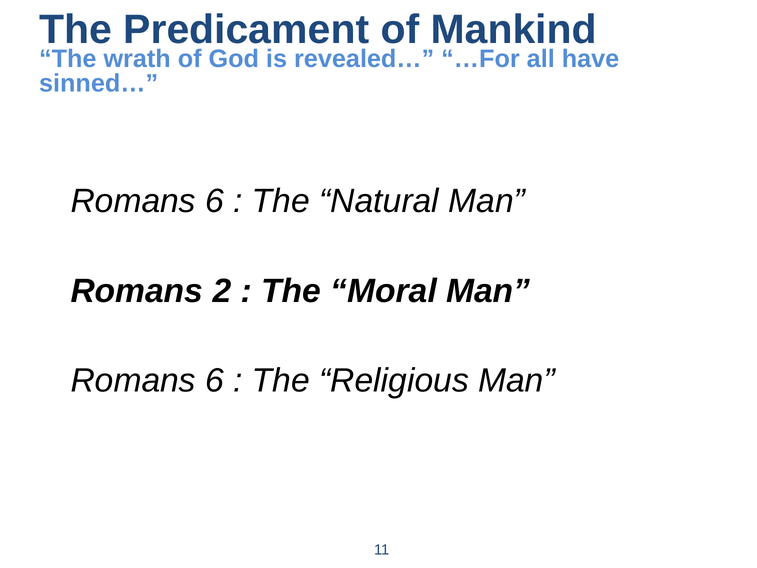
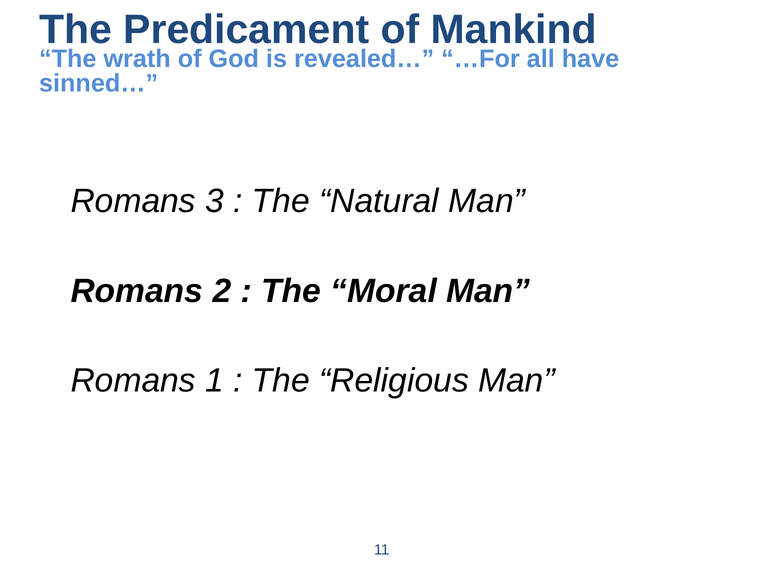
6: 6 -> 3 (215, 201)
6: 6 -> 1 (215, 380)
